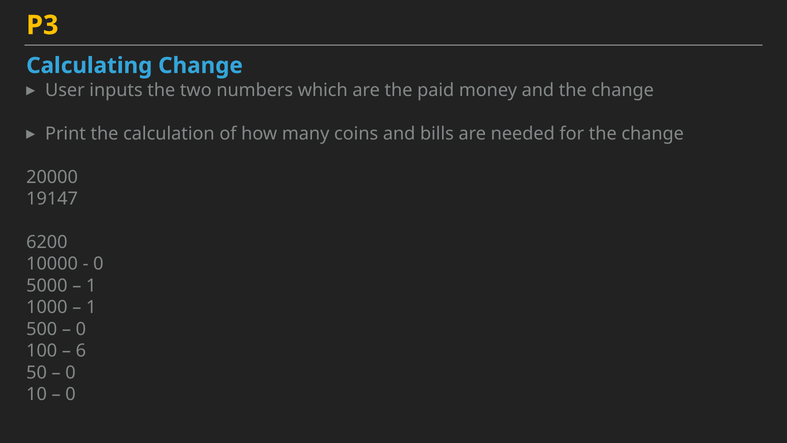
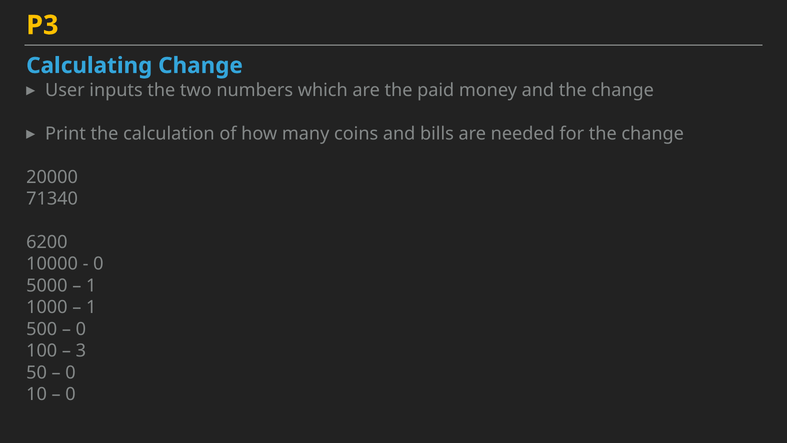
19147: 19147 -> 71340 (52, 199)
6: 6 -> 3 (81, 351)
